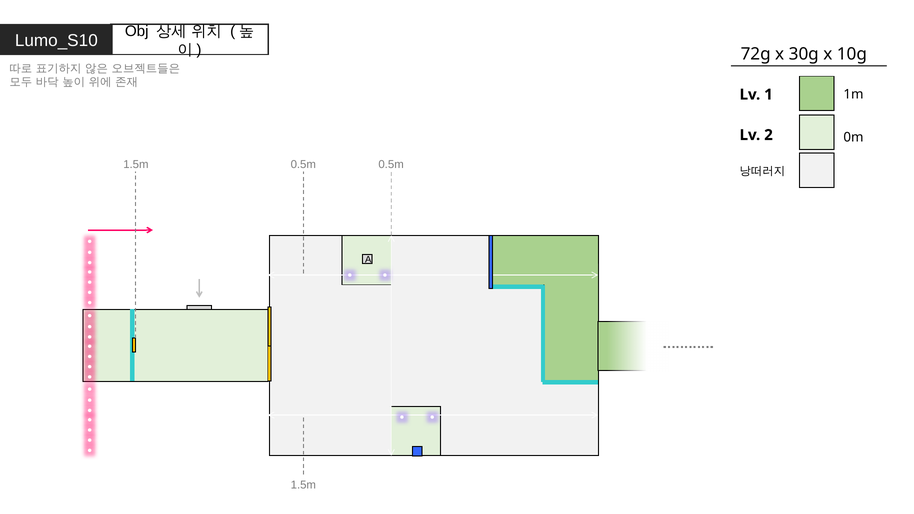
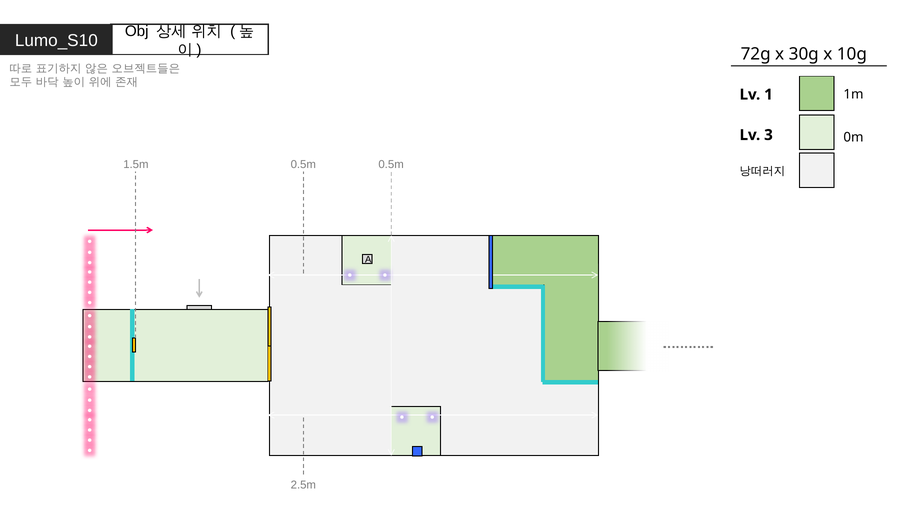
2: 2 -> 3 (769, 135)
1.5m: 1.5m -> 2.5m (303, 485)
